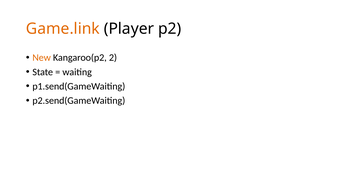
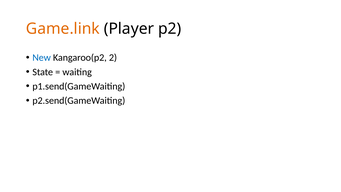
New colour: orange -> blue (42, 58)
